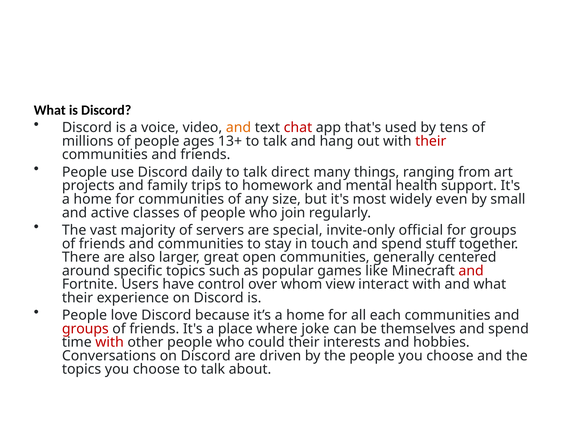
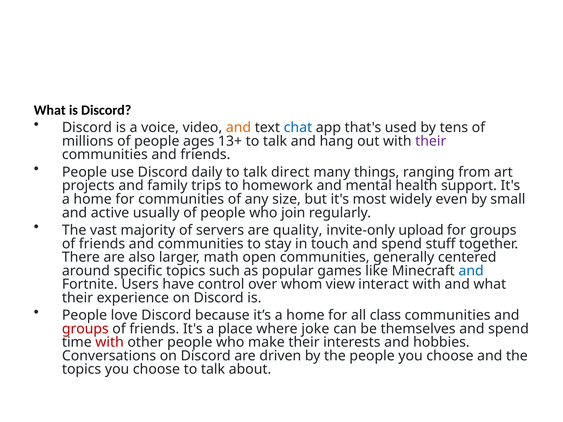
chat colour: red -> blue (298, 128)
their colour: red -> purple (431, 141)
classes: classes -> usually (156, 213)
special: special -> quality (298, 230)
official: official -> upload (421, 230)
great: great -> math (221, 257)
and colour: red -> blue (471, 271)
each: each -> class (385, 315)
could: could -> make (266, 343)
